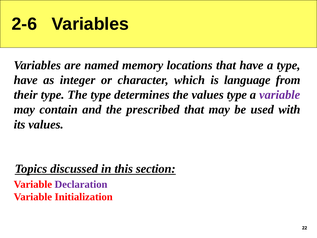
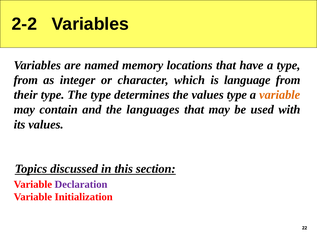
2-6: 2-6 -> 2-2 (24, 24)
have: have -> from (26, 80)
variable colour: purple -> orange (280, 95)
prescribed: prescribed -> languages (153, 110)
